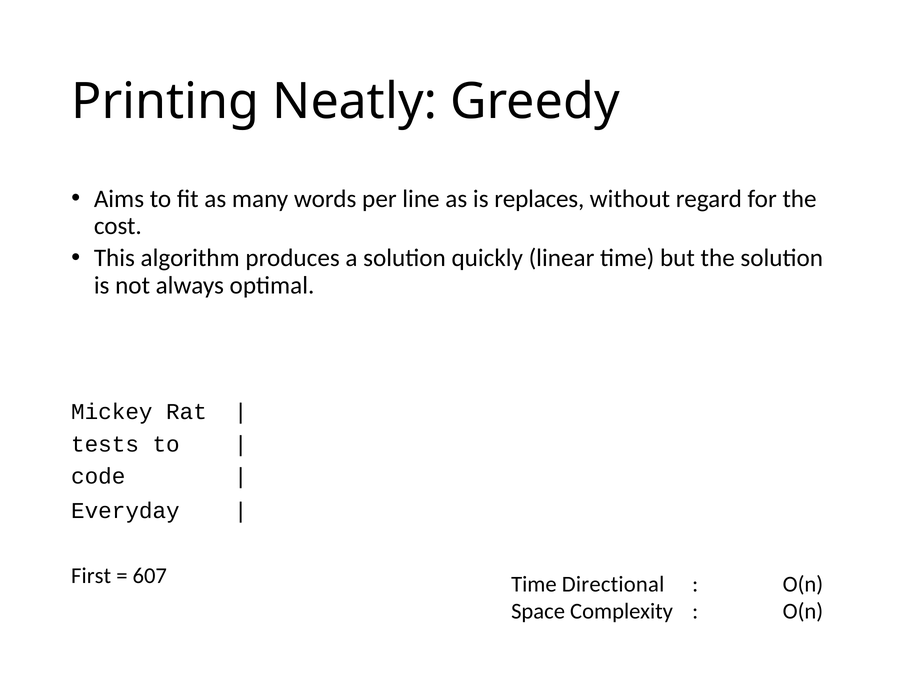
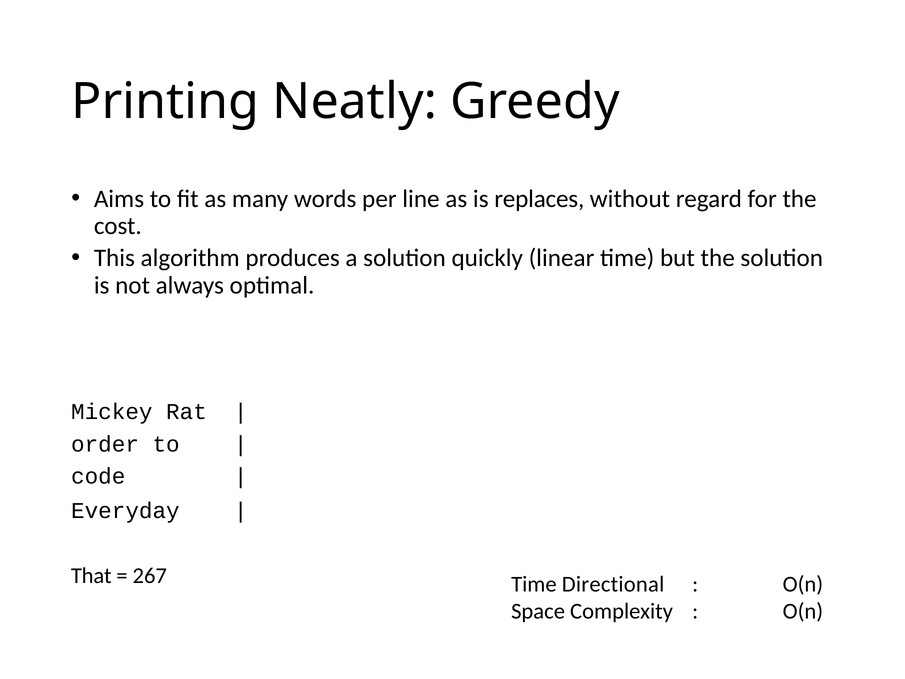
tests: tests -> order (105, 444)
First: First -> That (91, 576)
607: 607 -> 267 (150, 576)
